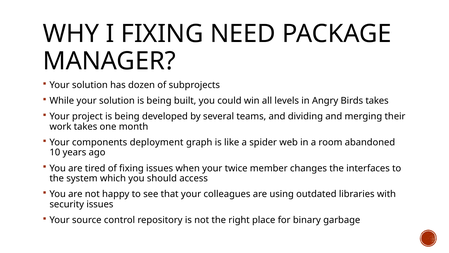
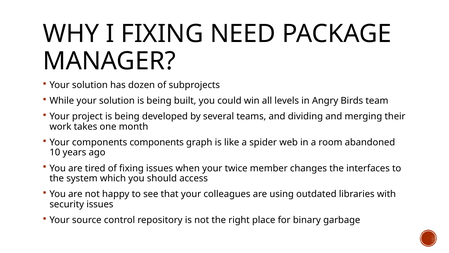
Birds takes: takes -> team (377, 101)
components deployment: deployment -> components (157, 142)
